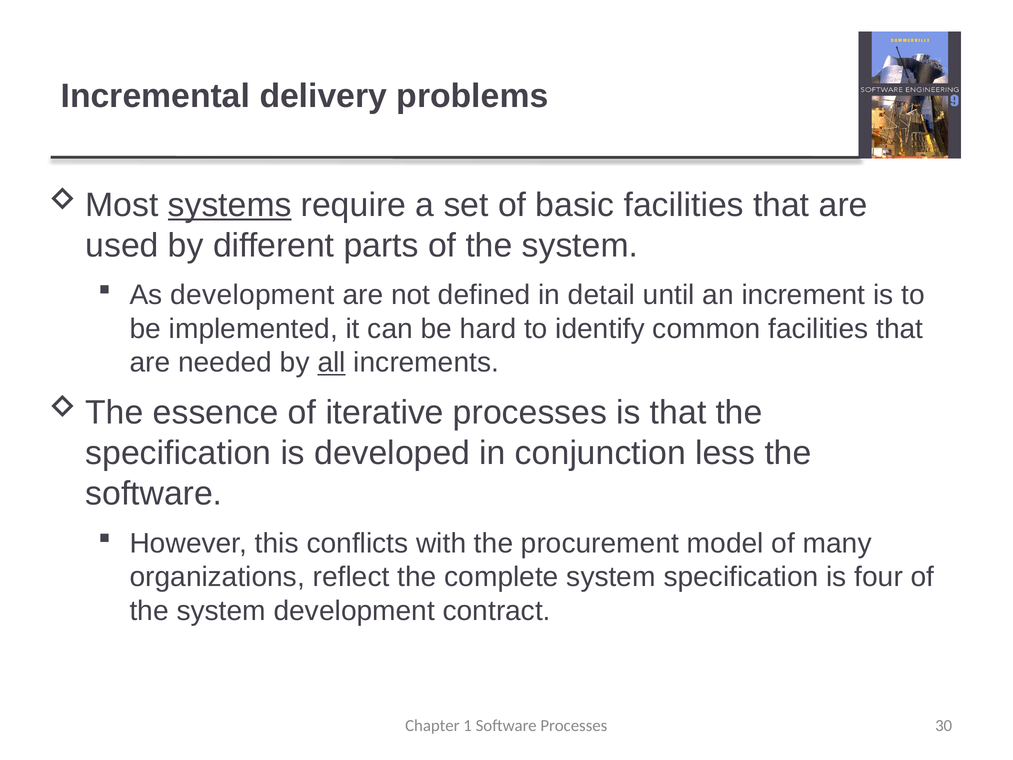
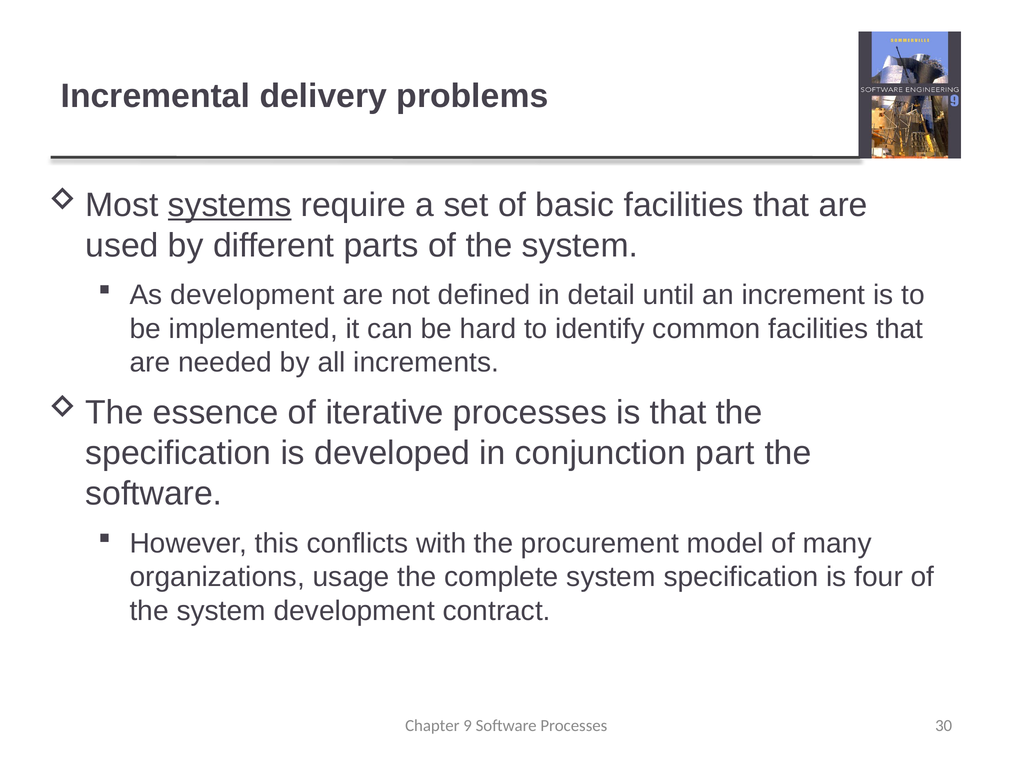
all underline: present -> none (332, 362)
less: less -> part (725, 453)
reflect: reflect -> usage (351, 577)
1: 1 -> 9 (468, 726)
